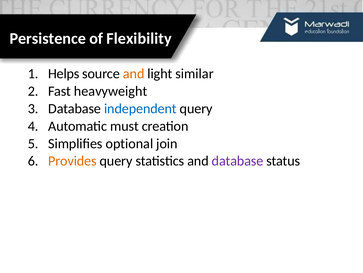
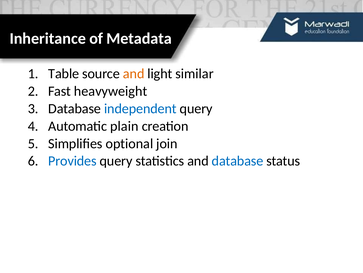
Persistence: Persistence -> Inheritance (48, 39)
Flexibility: Flexibility -> Metadata (139, 39)
Helps: Helps -> Table (64, 74)
must: must -> plain (124, 126)
Provides colour: orange -> blue (72, 161)
database colour: purple -> blue (238, 161)
